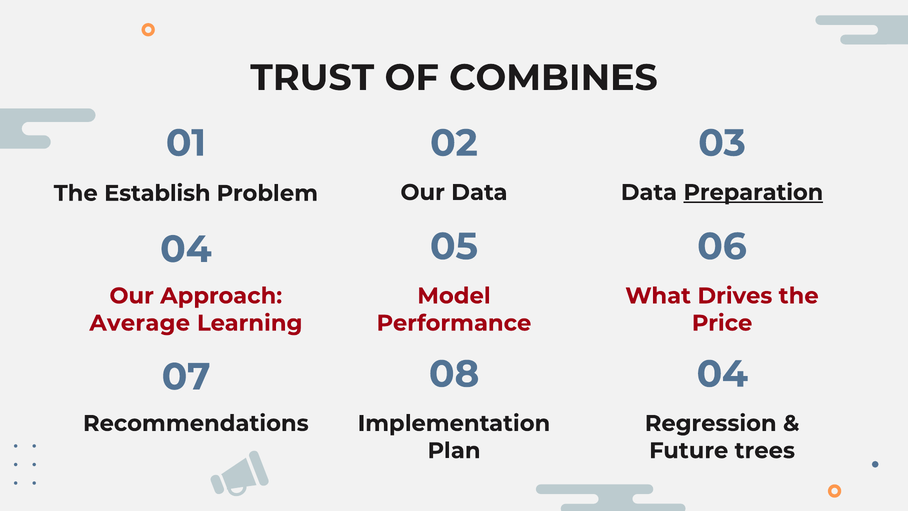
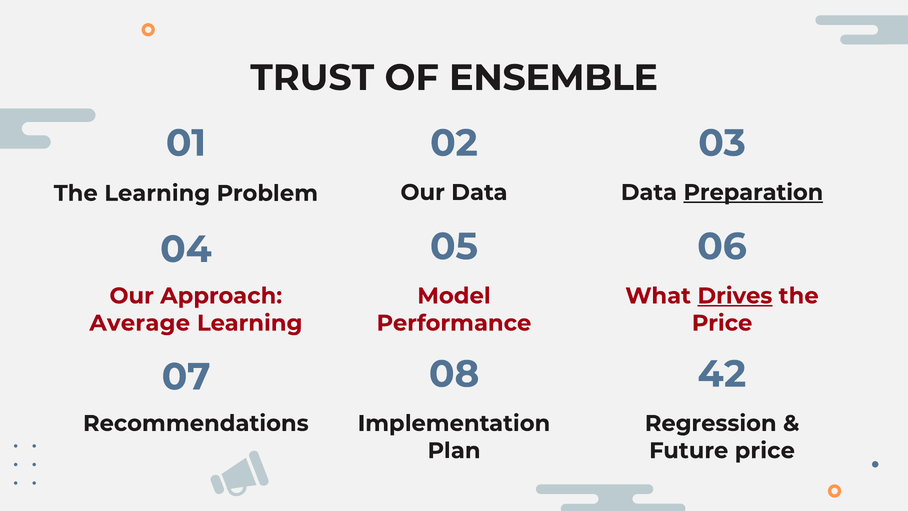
COMBINES: COMBINES -> ENSEMBLE (554, 78)
The Establish: Establish -> Learning (157, 193)
Drives underline: none -> present (735, 296)
08 04: 04 -> 42 (722, 374)
Future trees: trees -> price (765, 450)
